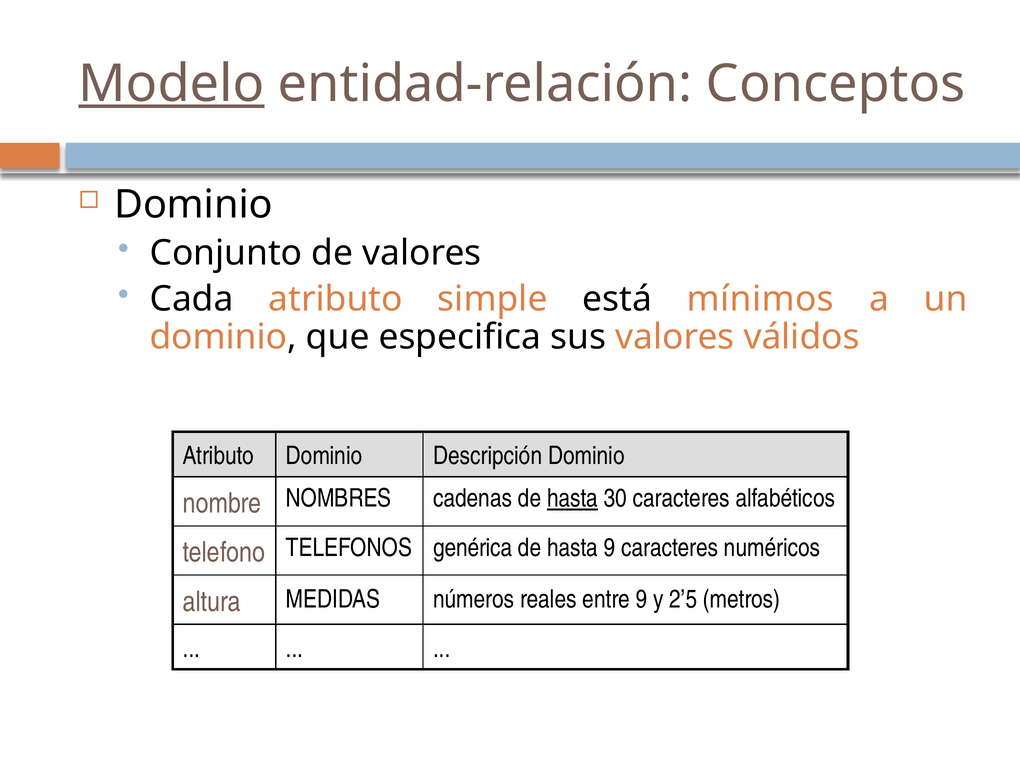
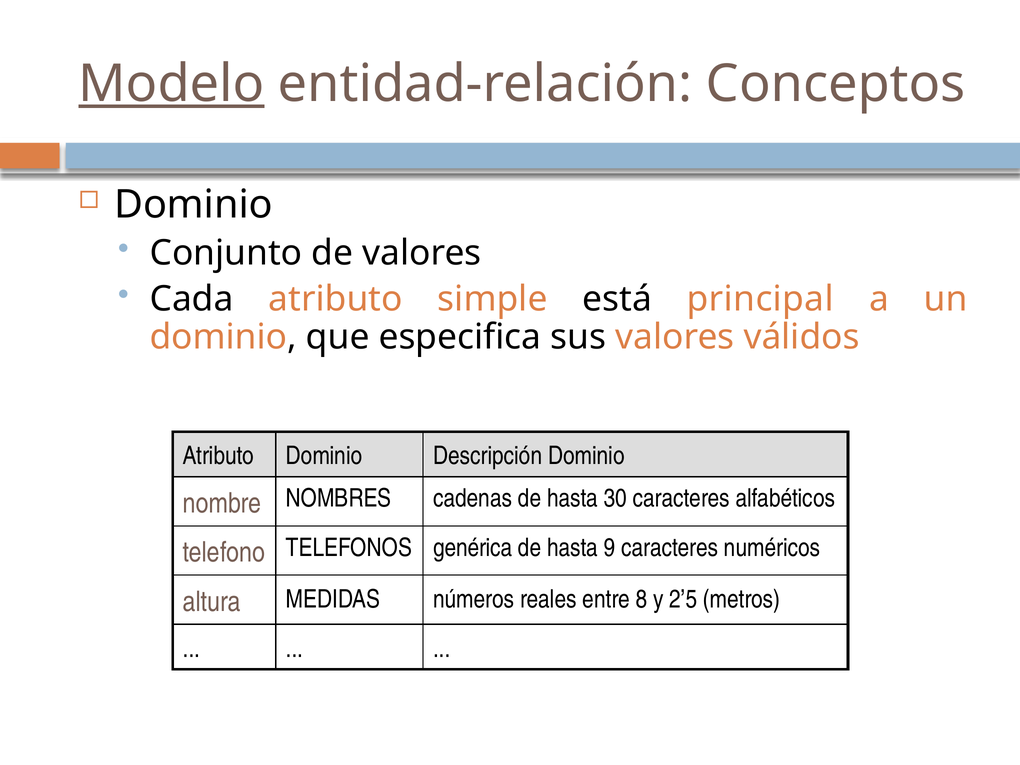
mínimos: mínimos -> principal (760, 299)
hasta underline: present -> none (572, 499)
entre 9: 9 -> 8 (641, 599)
